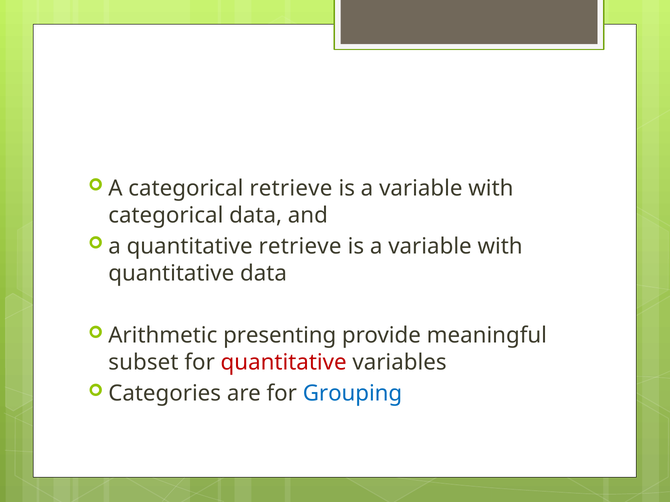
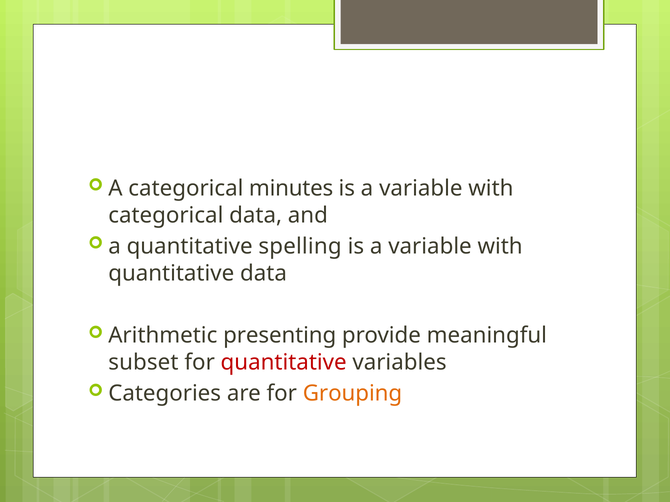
categorical retrieve: retrieve -> minutes (291, 189)
quantitative retrieve: retrieve -> spelling (300, 247)
Grouping colour: blue -> orange (353, 394)
